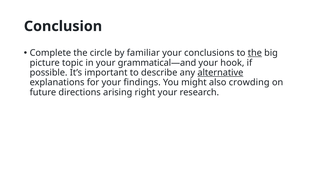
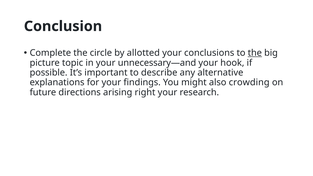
familiar: familiar -> allotted (143, 53)
grammatical—and: grammatical—and -> unnecessary—and (157, 63)
alternative underline: present -> none (220, 73)
